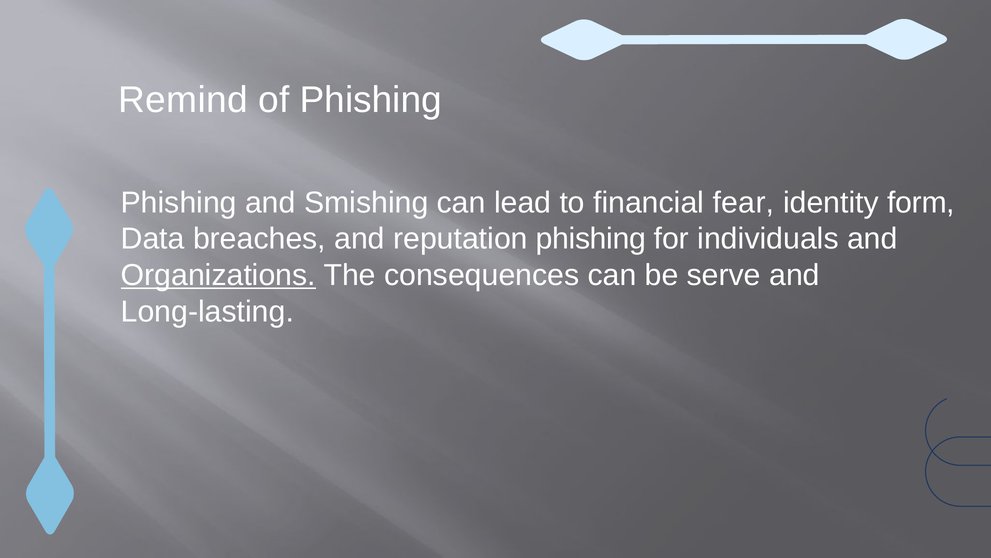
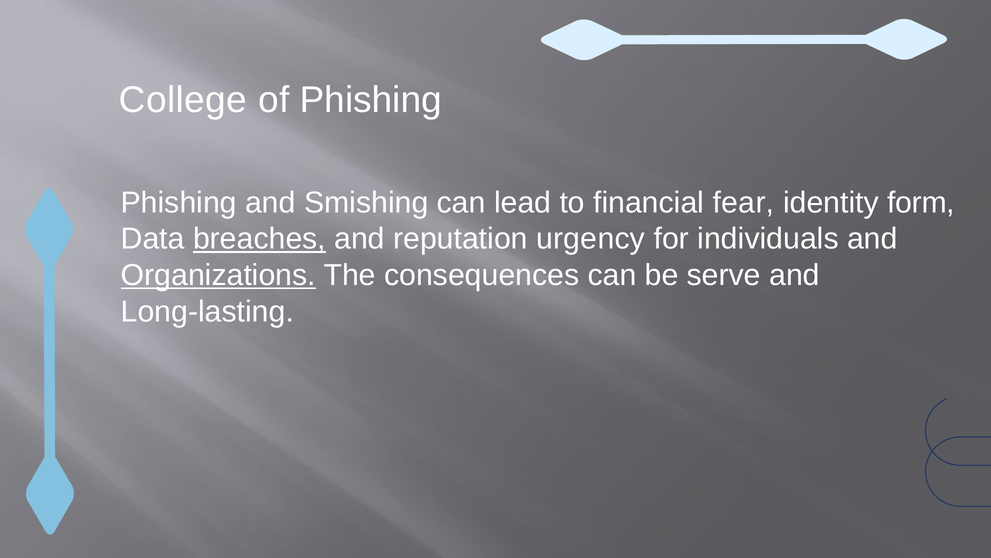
Remind: Remind -> College (183, 100)
breaches underline: none -> present (259, 239)
reputation phishing: phishing -> urgency (591, 239)
